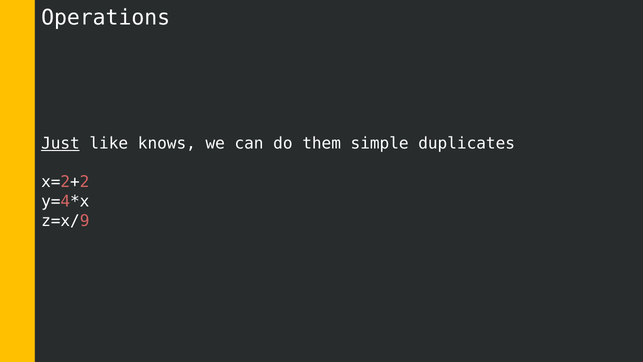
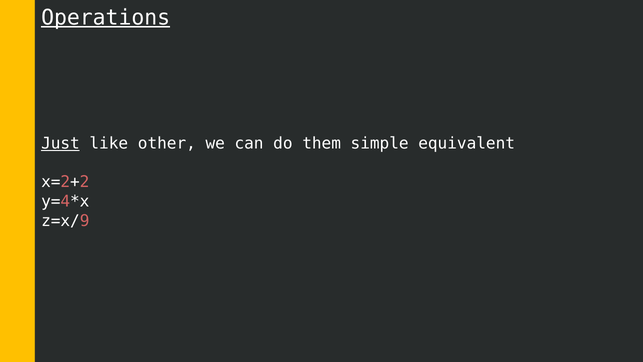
Operations underline: none -> present (106, 18)
knows: knows -> other (167, 143)
duplicates: duplicates -> equivalent (467, 143)
